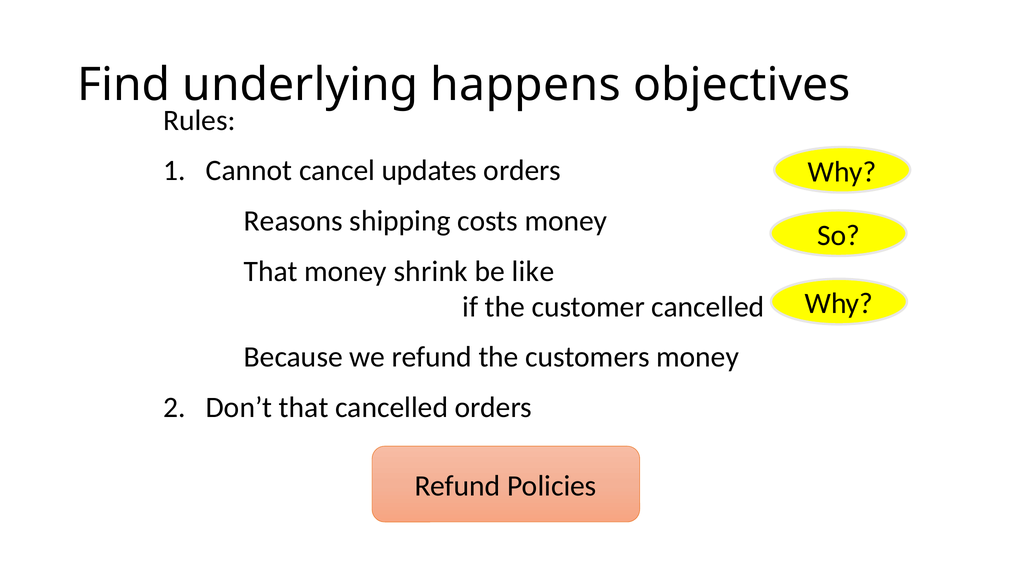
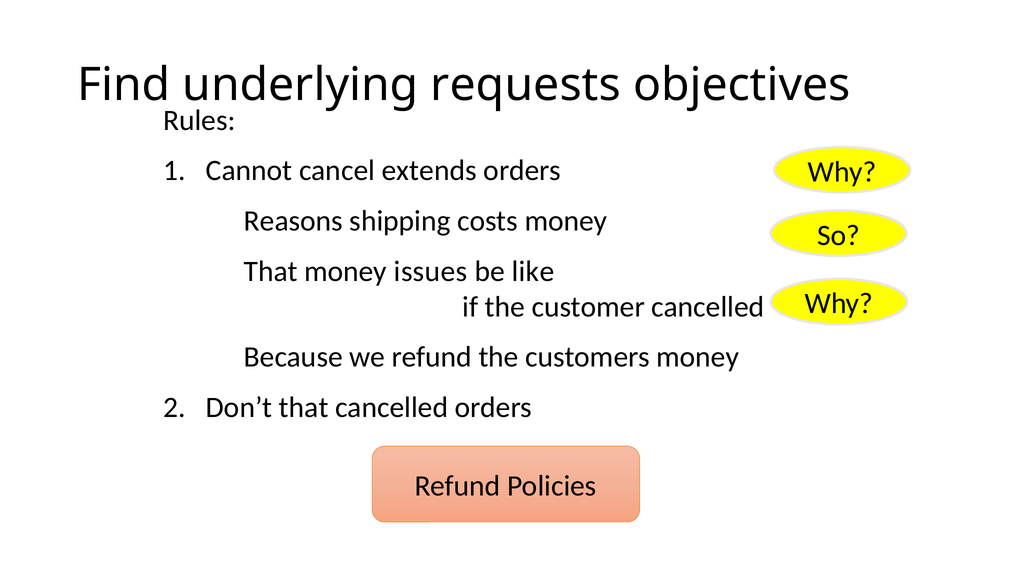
happens: happens -> requests (526, 85)
updates: updates -> extends (429, 171)
shrink: shrink -> issues (431, 271)
